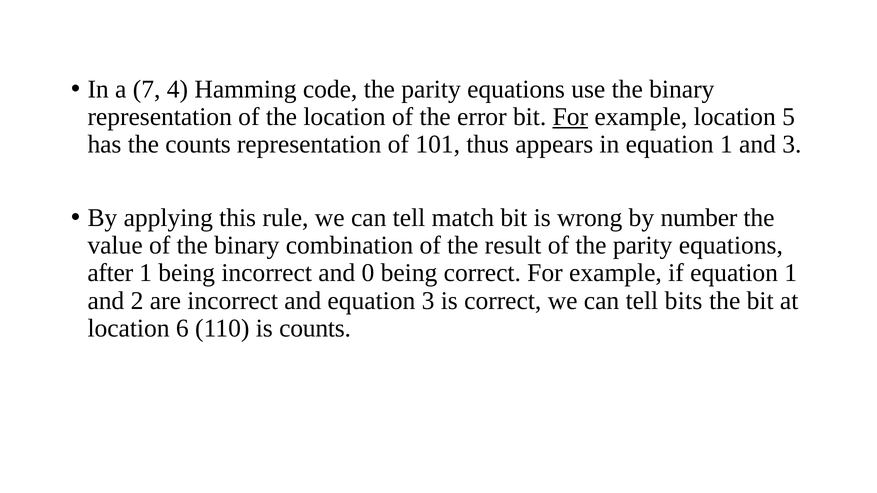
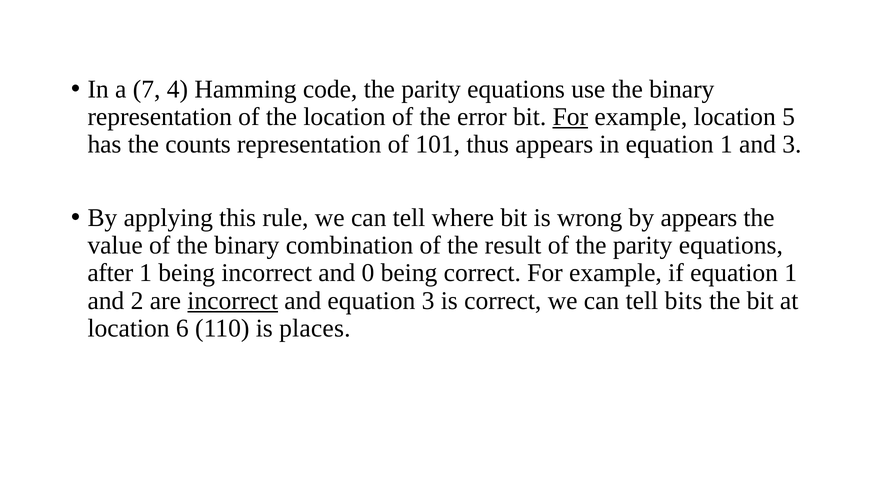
match: match -> where (463, 218)
by number: number -> appears (699, 218)
incorrect underline: none -> present (233, 301)
is counts: counts -> places (315, 328)
